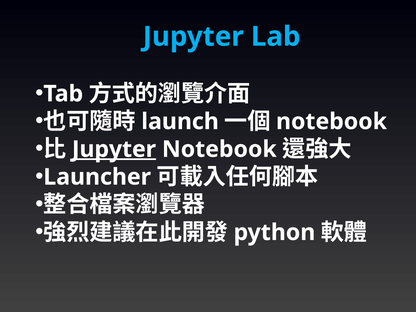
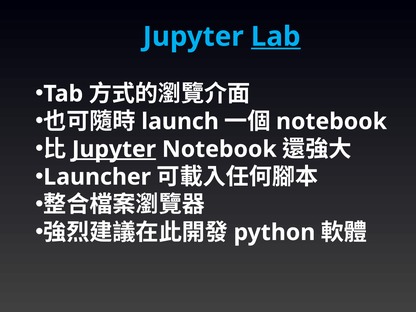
Lab underline: none -> present (276, 37)
